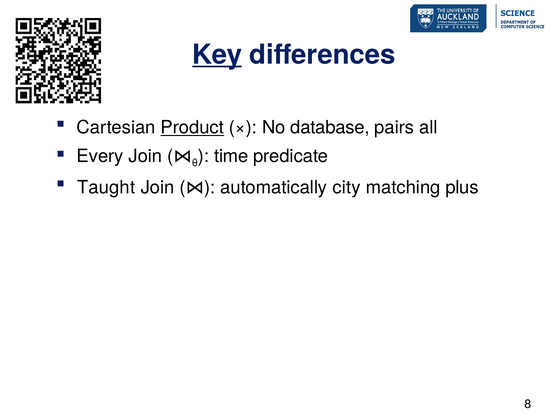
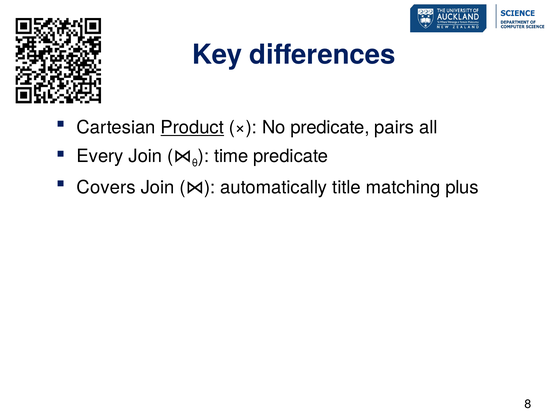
Key underline: present -> none (217, 55)
No database: database -> predicate (330, 128)
Taught: Taught -> Covers (106, 188)
city: city -> title (347, 188)
